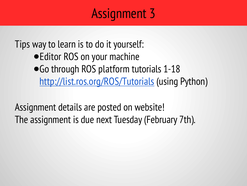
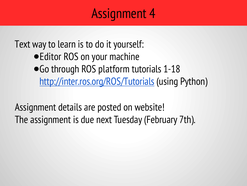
3: 3 -> 4 (152, 13)
Tips: Tips -> Text (23, 44)
http://list.ros.org/ROS/Tutorials: http://list.ros.org/ROS/Tutorials -> http://inter.ros.org/ROS/Tutorials (97, 81)
